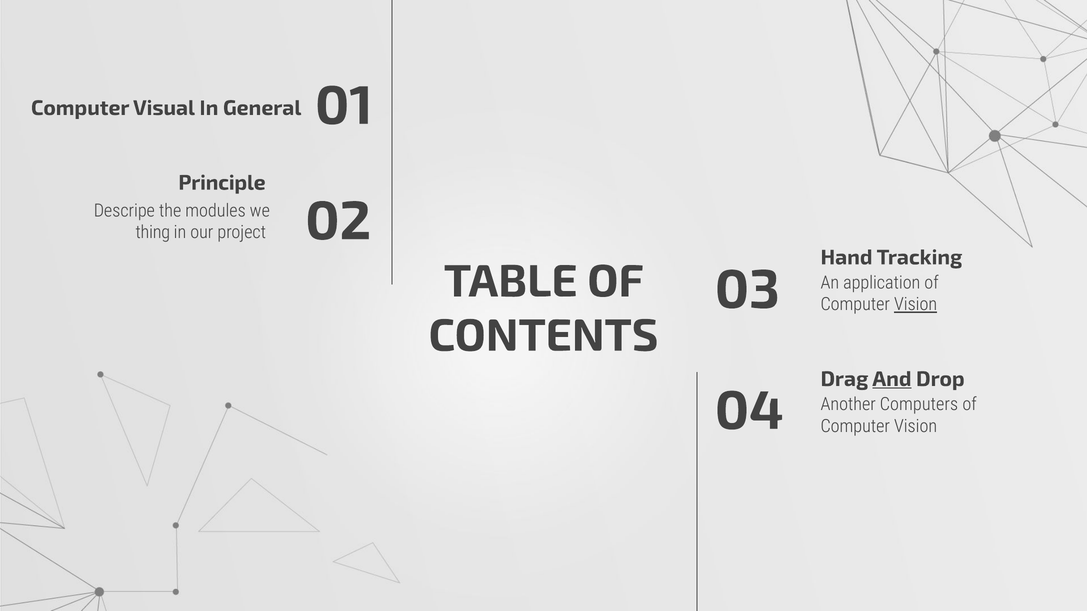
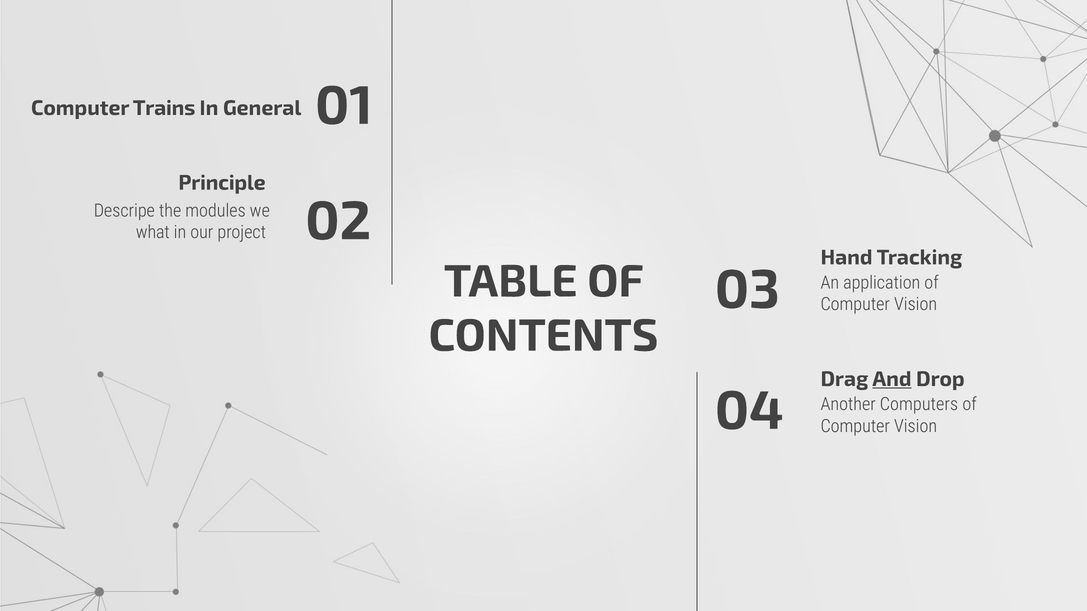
Visual: Visual -> Trains (164, 108)
thing: thing -> what (153, 233)
Vision underline: present -> none (916, 305)
